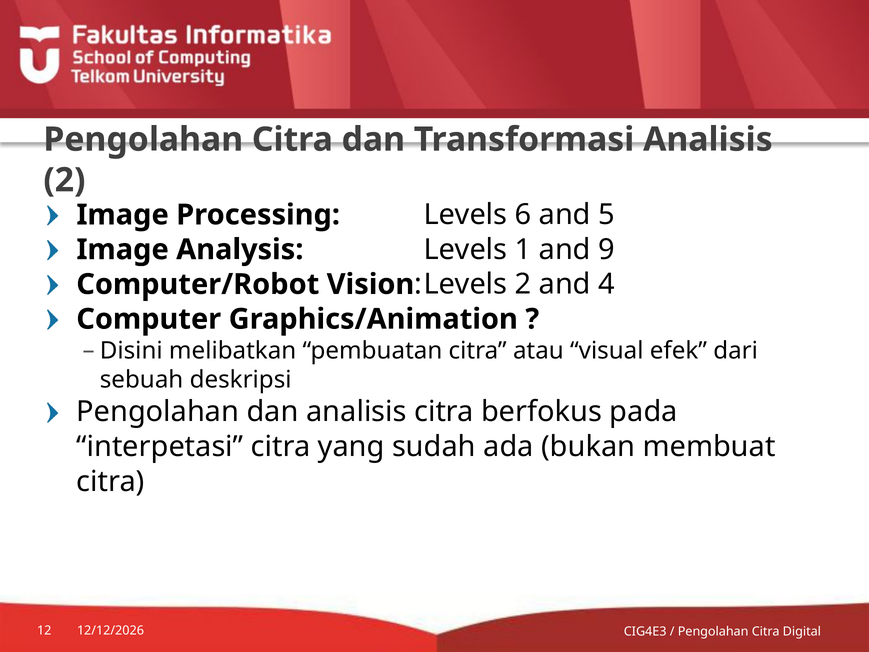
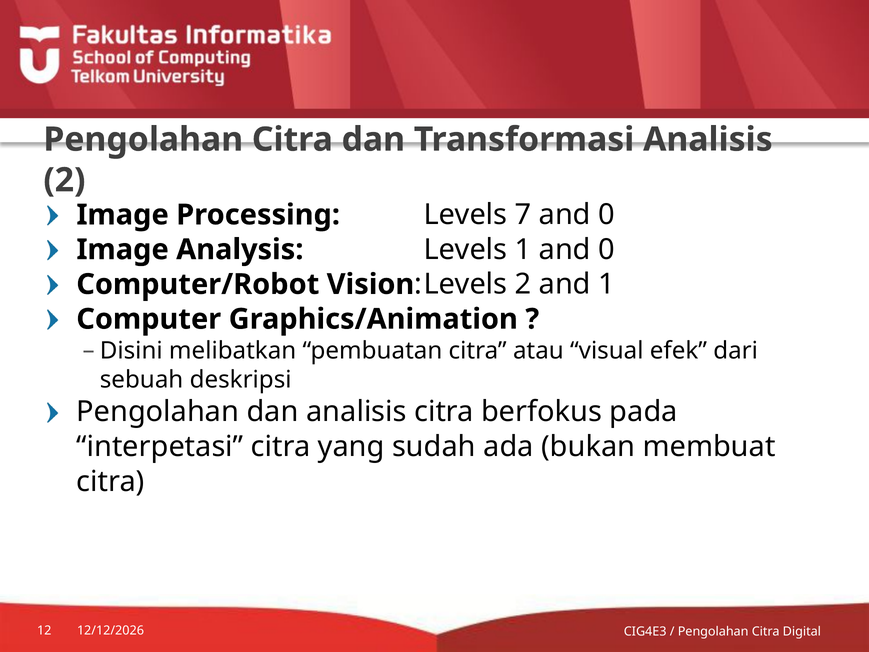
6: 6 -> 7 (523, 215)
5: 5 -> 0 (607, 215)
1 and 9: 9 -> 0 (607, 249)
and 4: 4 -> 1 (607, 284)
